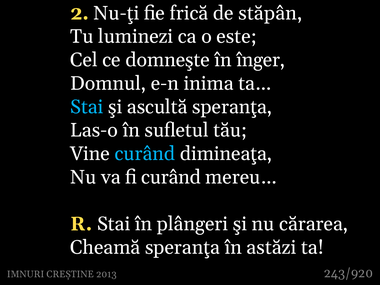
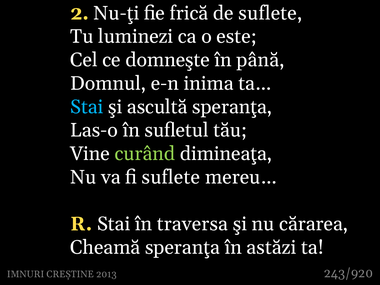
de stăpân: stăpân -> suflete (270, 13)
înger: înger -> până (261, 60)
curând colour: light blue -> light green (145, 154)
fi curând: curând -> suflete (171, 177)
plângeri: plângeri -> traversa (192, 224)
